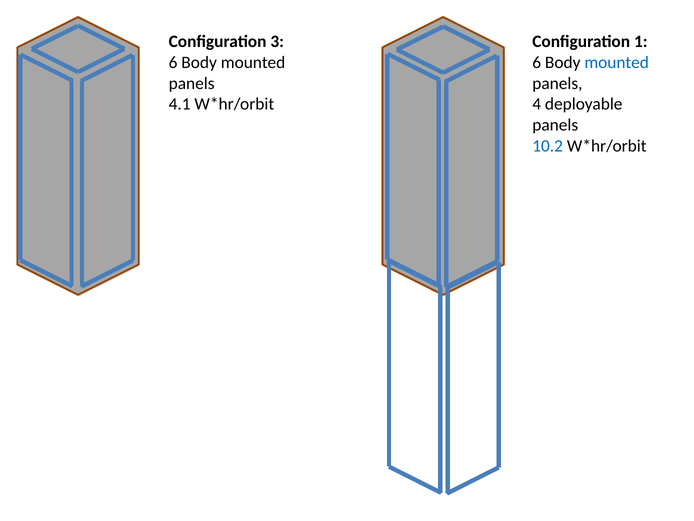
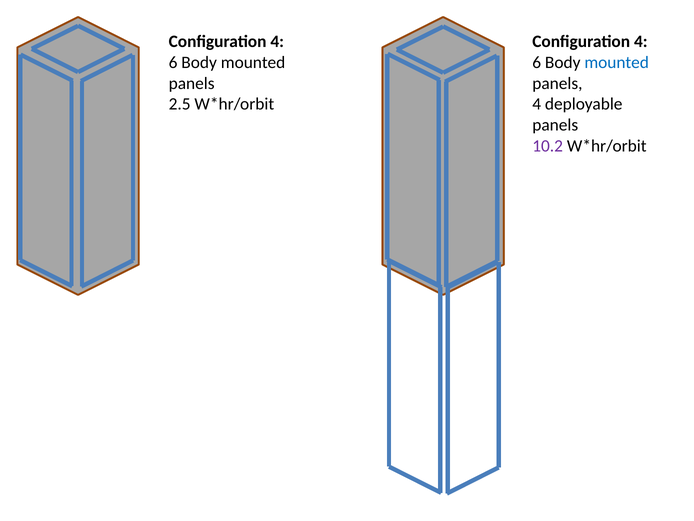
3: 3 -> 4 (277, 42)
1: 1 -> 4 (641, 42)
4.1: 4.1 -> 2.5 (180, 104)
10.2 colour: blue -> purple (548, 146)
